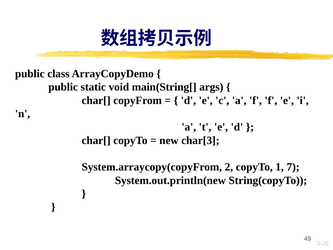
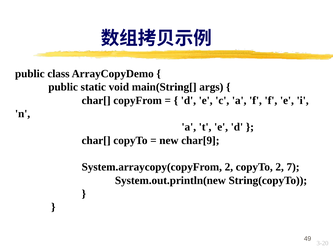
char[3: char[3 -> char[9 (200, 140)
copyTo 1: 1 -> 2 (280, 167)
